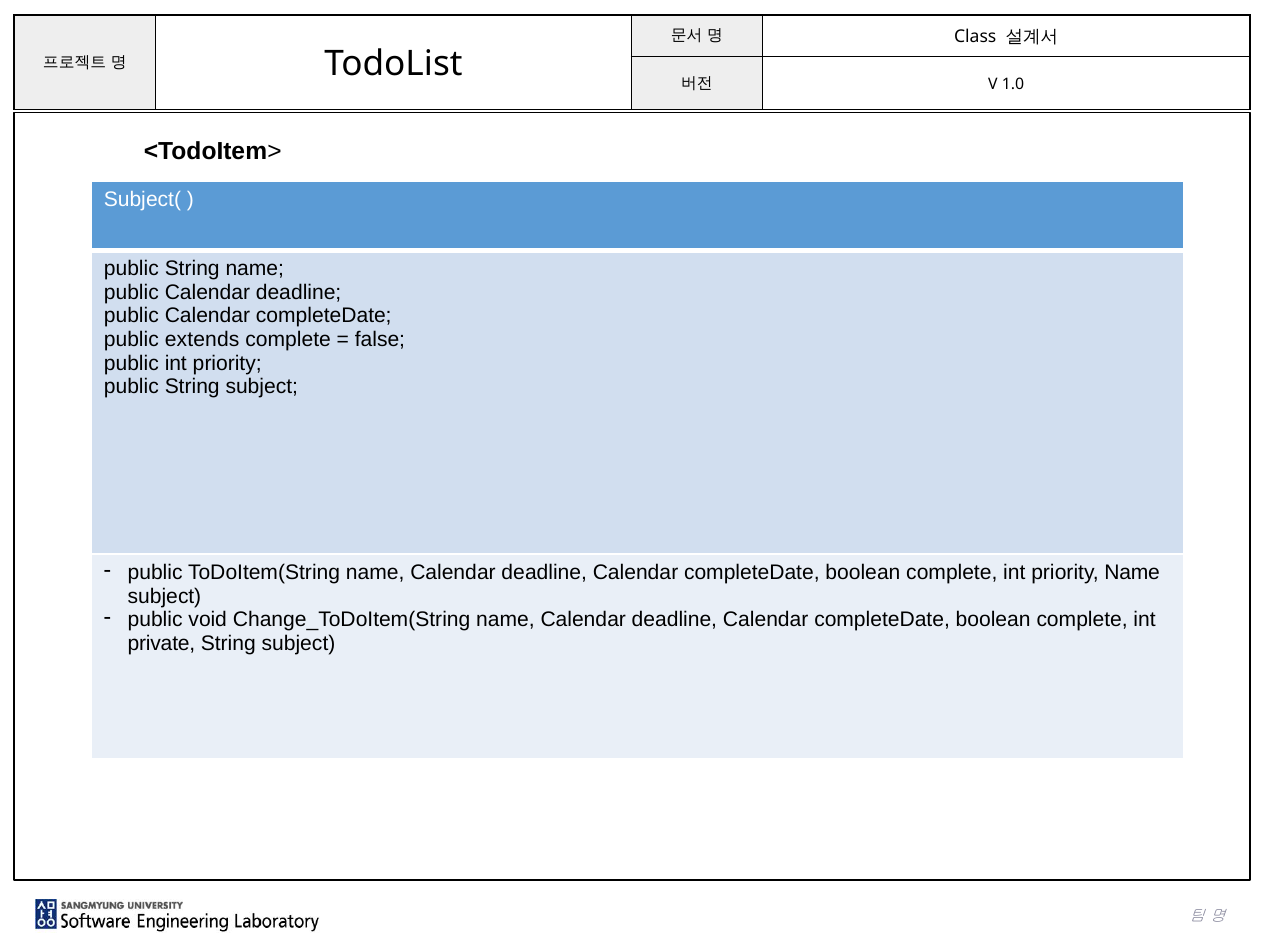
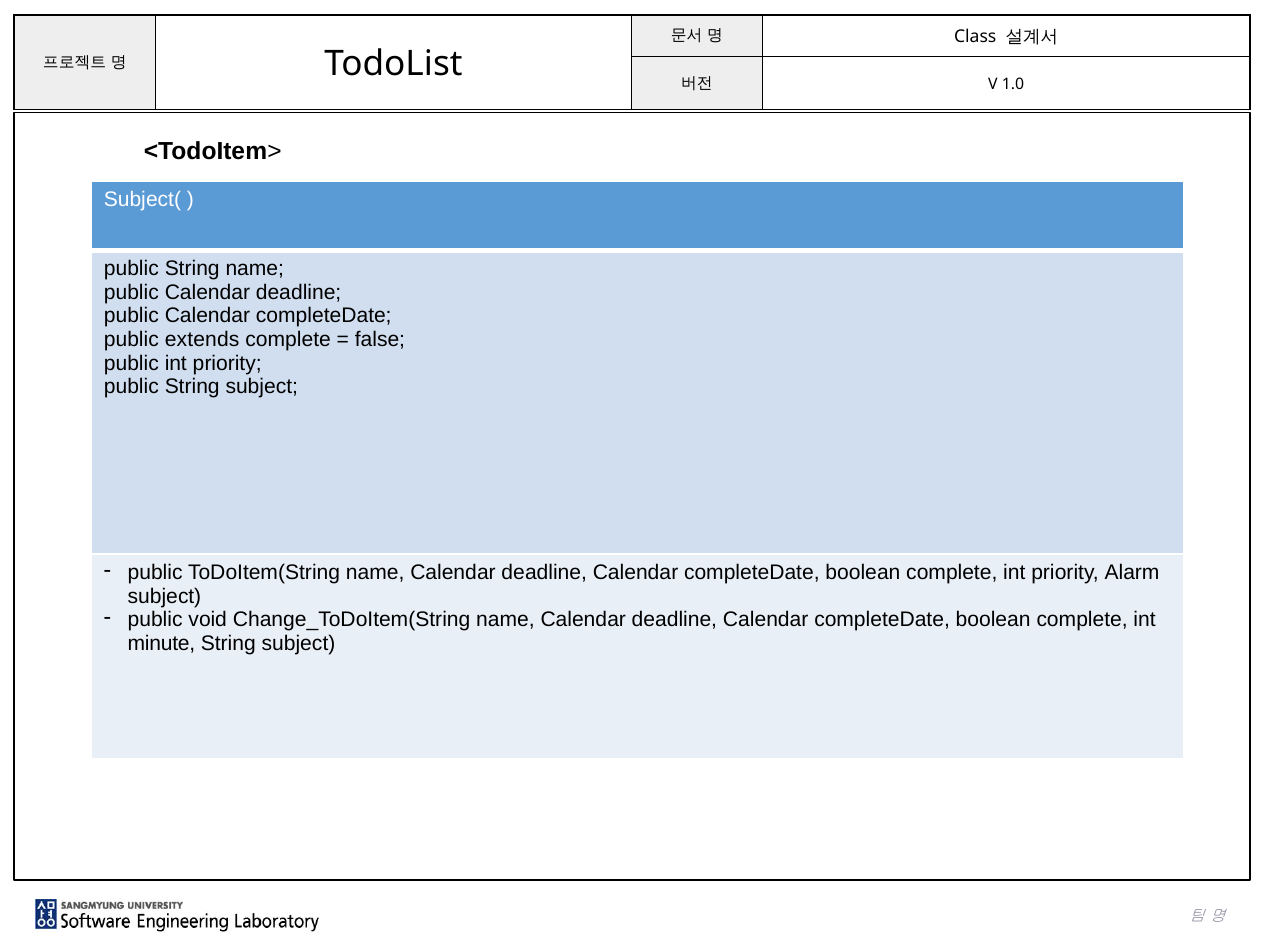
priority Name: Name -> Alarm (1132, 572)
private: private -> minute (161, 643)
